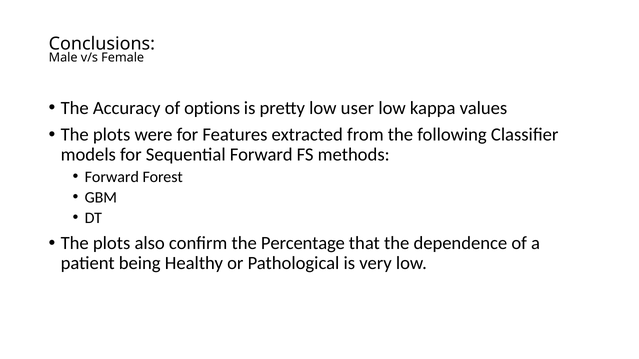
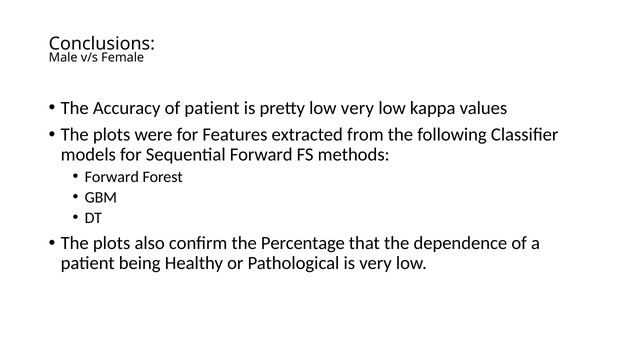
of options: options -> patient (212, 108)
low user: user -> very (357, 108)
